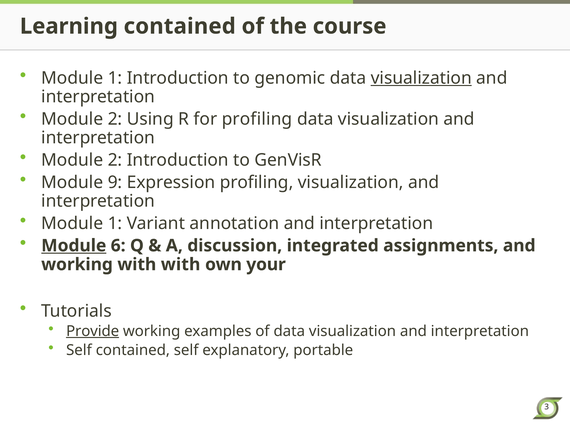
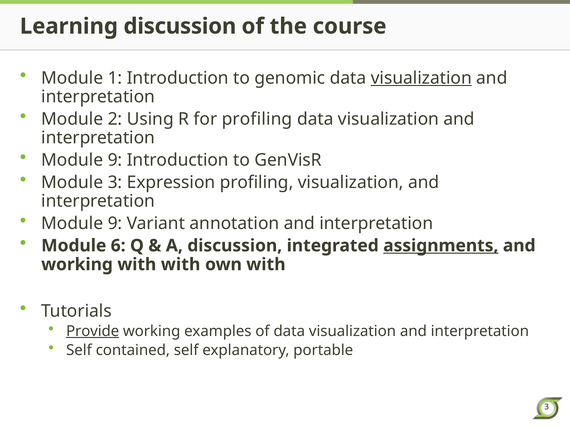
Learning contained: contained -> discussion (180, 26)
2: 2 -> 9 (115, 160)
Module 9: 9 -> 3 (115, 182)
1: 1 -> 9 (115, 223)
Module underline: present -> none (74, 245)
assignments underline: none -> present (441, 245)
own your: your -> with (266, 264)
